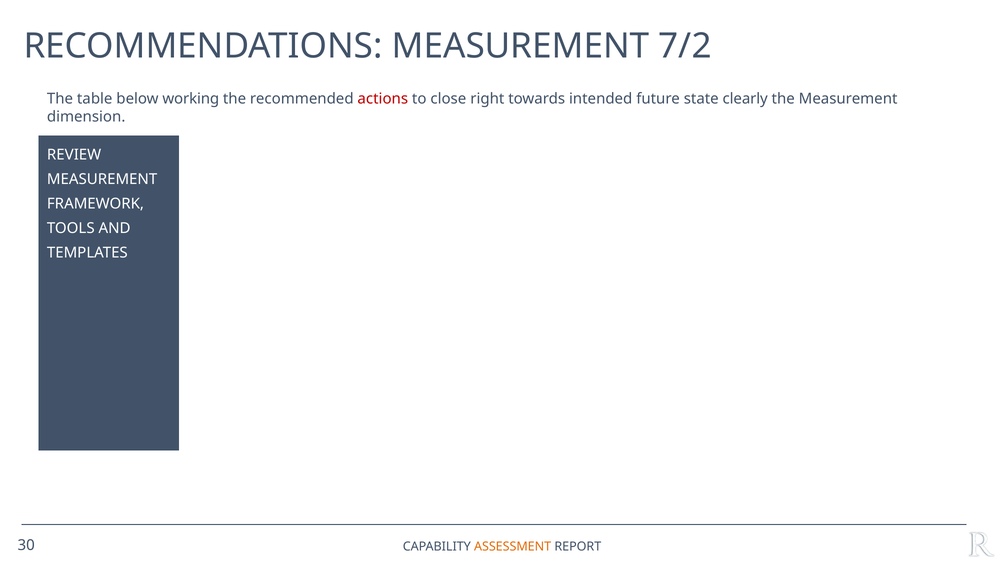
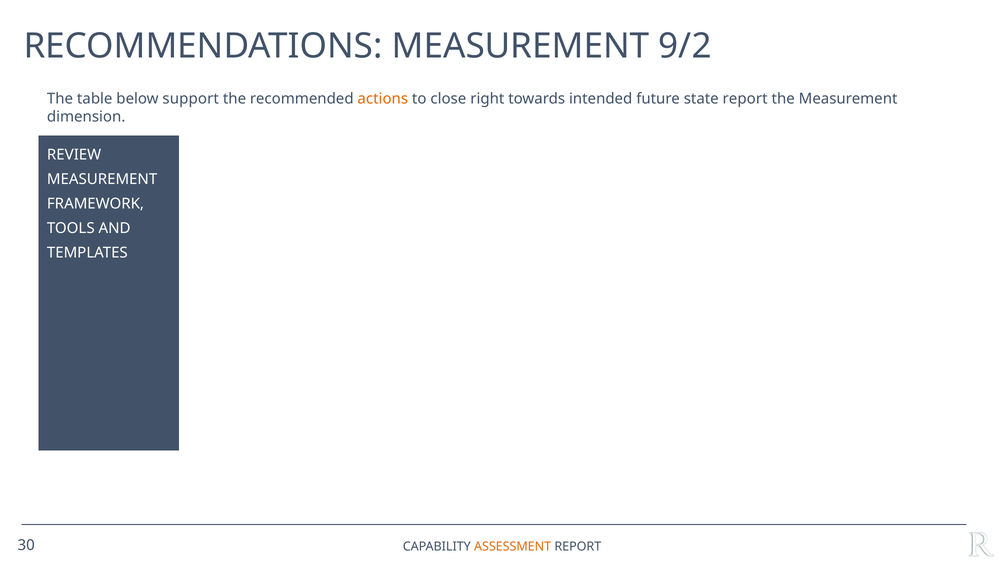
7/2: 7/2 -> 9/2 (685, 46)
working: working -> support (191, 99)
actions colour: red -> orange (383, 99)
state clearly: clearly -> report (745, 99)
